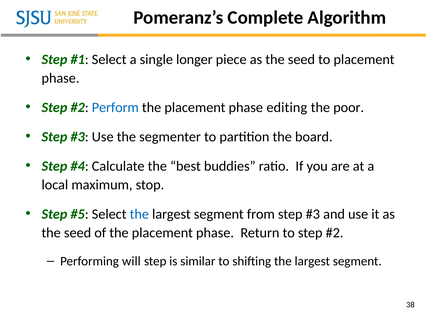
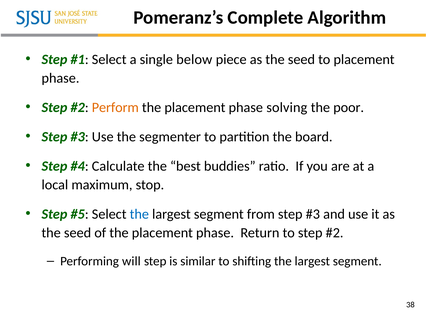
longer: longer -> below (194, 59)
Perform colour: blue -> orange (115, 108)
editing: editing -> solving (287, 108)
